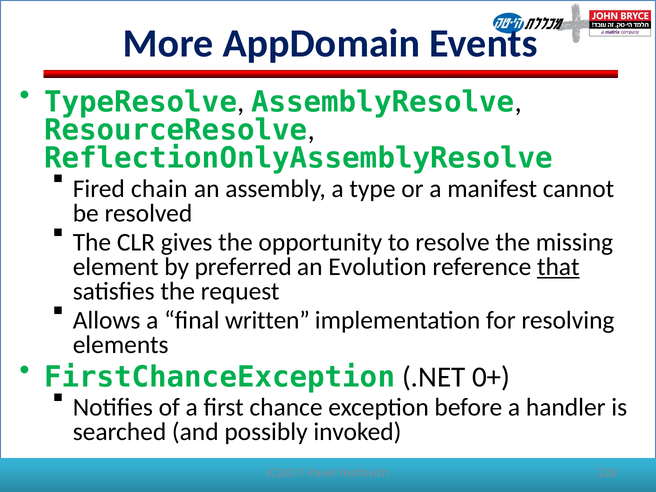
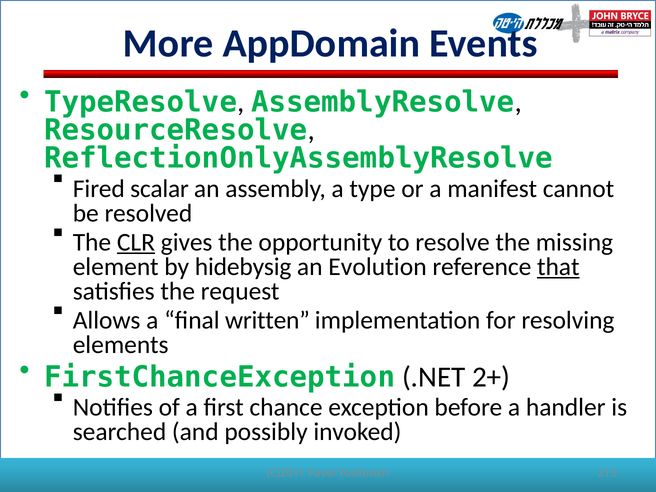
chain: chain -> scalar (160, 189)
CLR underline: none -> present (136, 242)
preferred: preferred -> hidebysig (243, 267)
0+: 0+ -> 2+ (491, 377)
228: 228 -> 213 (607, 473)
